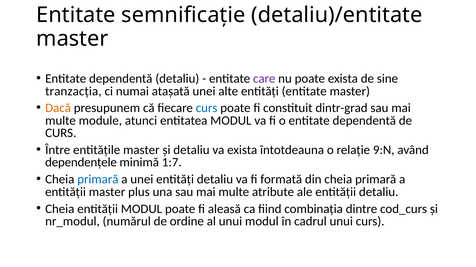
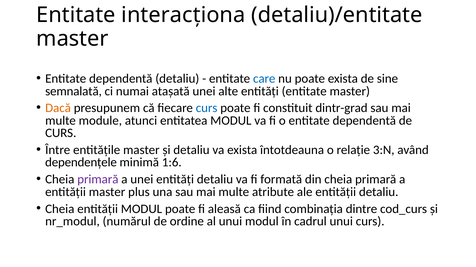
semnificaţie: semnificaţie -> interacţiona (183, 15)
care colour: purple -> blue (264, 79)
tranzacţia: tranzacţia -> semnalată (74, 91)
9:N: 9:N -> 3:N (384, 150)
1:7: 1:7 -> 1:6 (172, 163)
primară colour: blue -> purple (98, 180)
